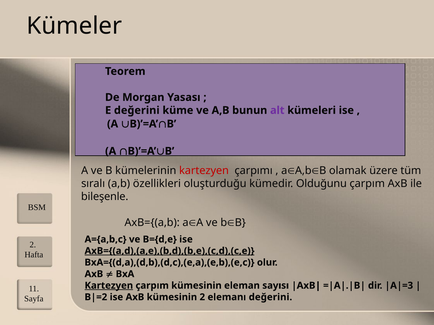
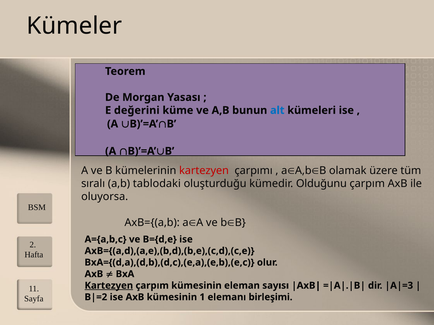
alt colour: purple -> blue (277, 110)
özellikleri: özellikleri -> tablodaki (157, 184)
bileşenle: bileşenle -> oluyorsa (105, 197)
AxB={(a,d),(a,e),(b,d),(b,e),(c,d),(c,e underline: present -> none (170, 251)
kümesinin 2: 2 -> 1 (202, 298)
elemanı değerini: değerini -> birleşimi (271, 298)
